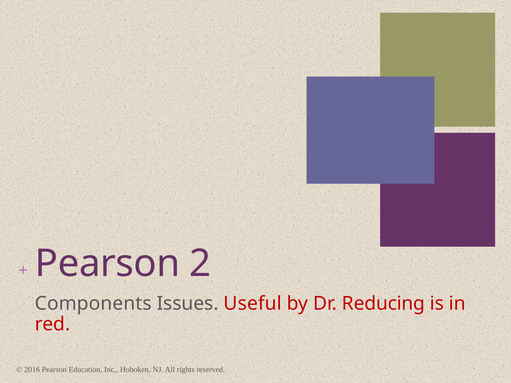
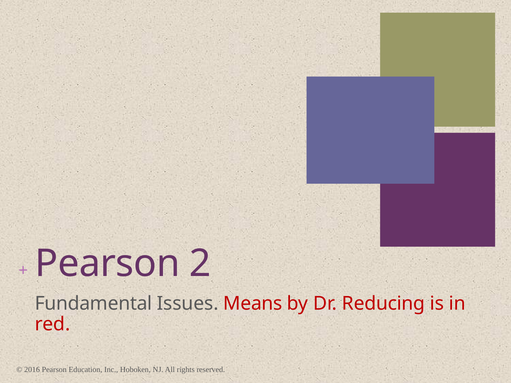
Components: Components -> Fundamental (93, 304)
Useful: Useful -> Means (253, 304)
